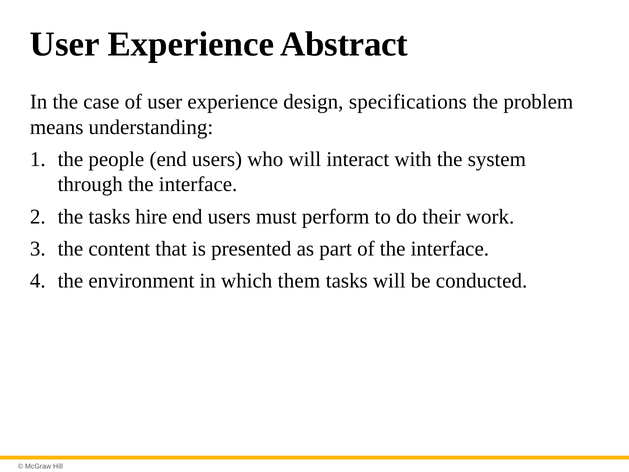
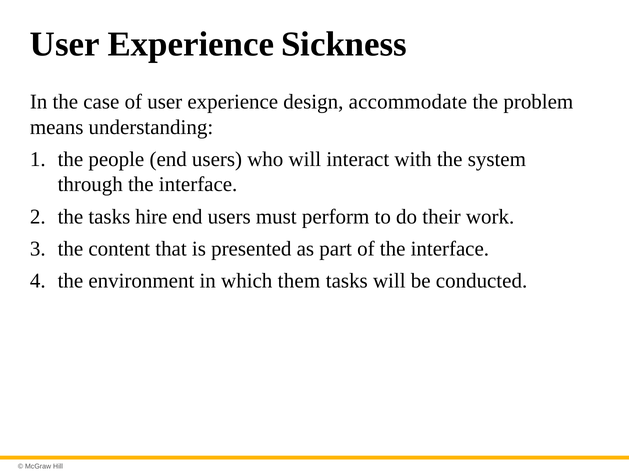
Abstract: Abstract -> Sickness (344, 44)
specifications: specifications -> accommodate (408, 102)
